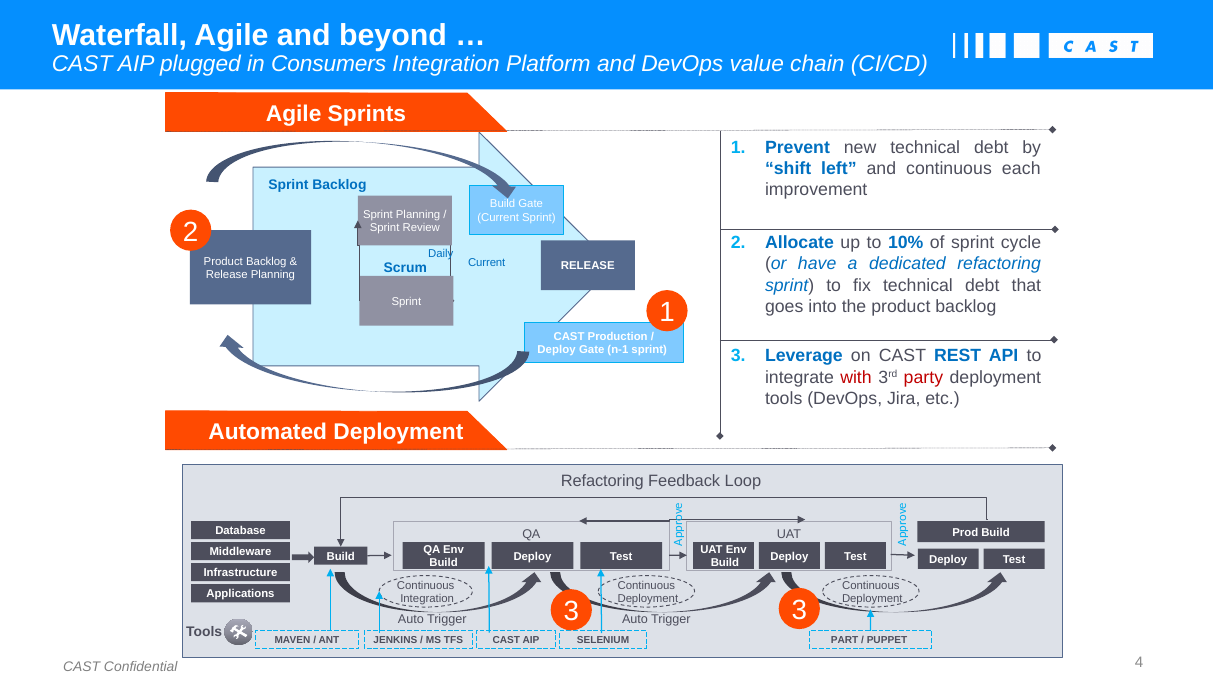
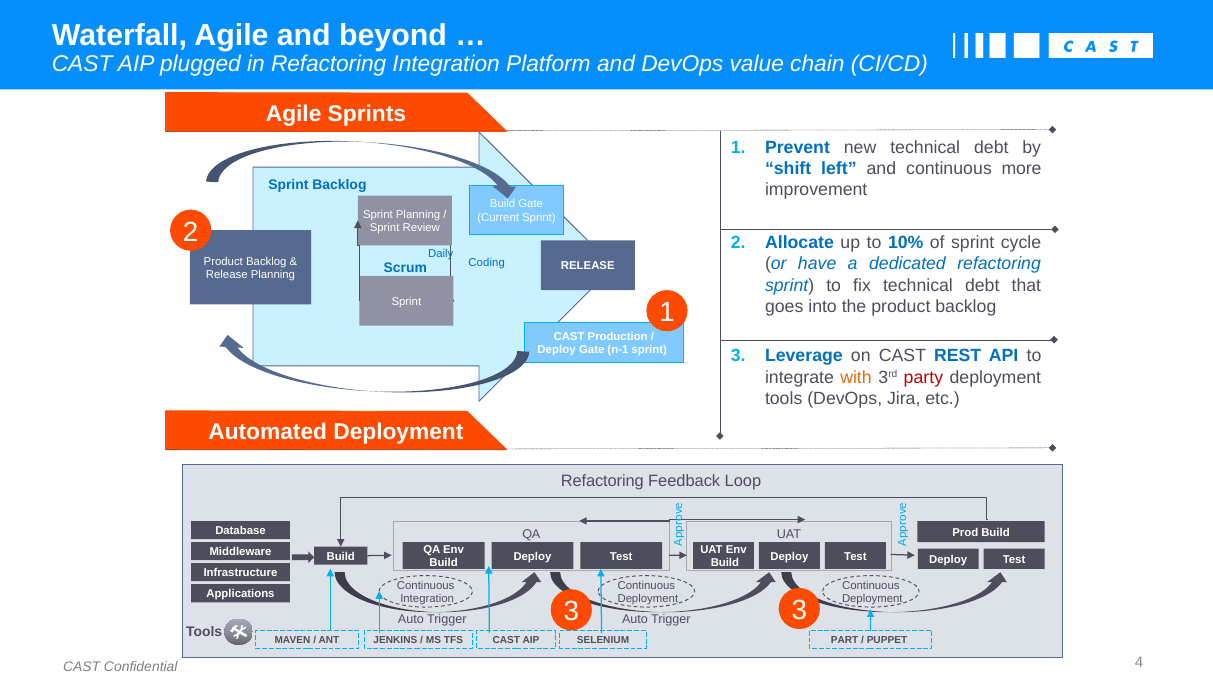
in Consumers: Consumers -> Refactoring (329, 64)
each: each -> more (1022, 169)
Scrum Current: Current -> Coding (487, 263)
with colour: red -> orange (856, 377)
